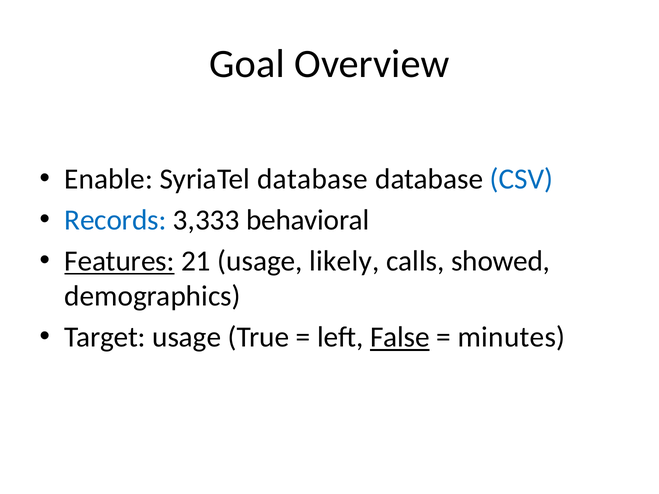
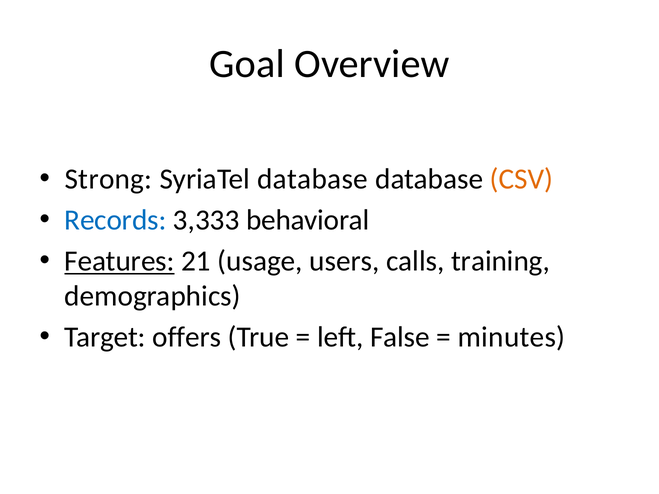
Enable: Enable -> Strong (109, 179)
CSV colour: blue -> orange (522, 179)
likely: likely -> users (344, 261)
showed: showed -> training (501, 261)
Target usage: usage -> offers (187, 337)
False underline: present -> none (400, 337)
